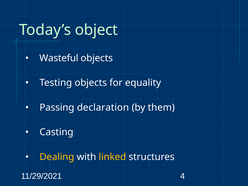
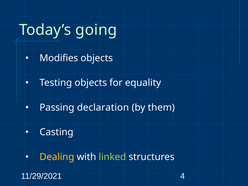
object: object -> going (96, 30)
Wasteful: Wasteful -> Modifies (59, 58)
linked colour: yellow -> light green (112, 157)
